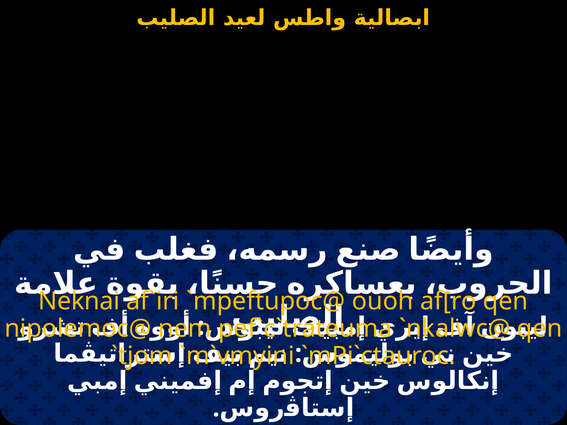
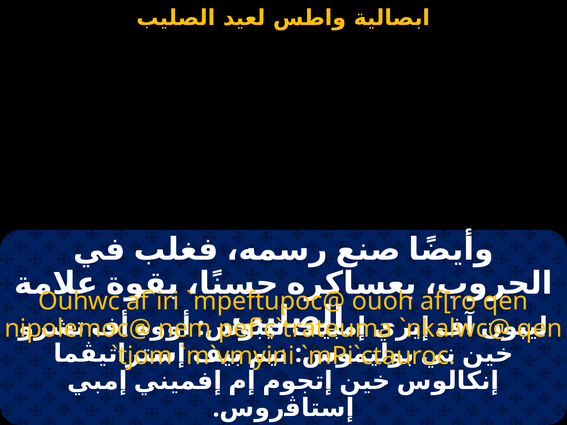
Neknai: Neknai -> Ouhwc (79, 302)
